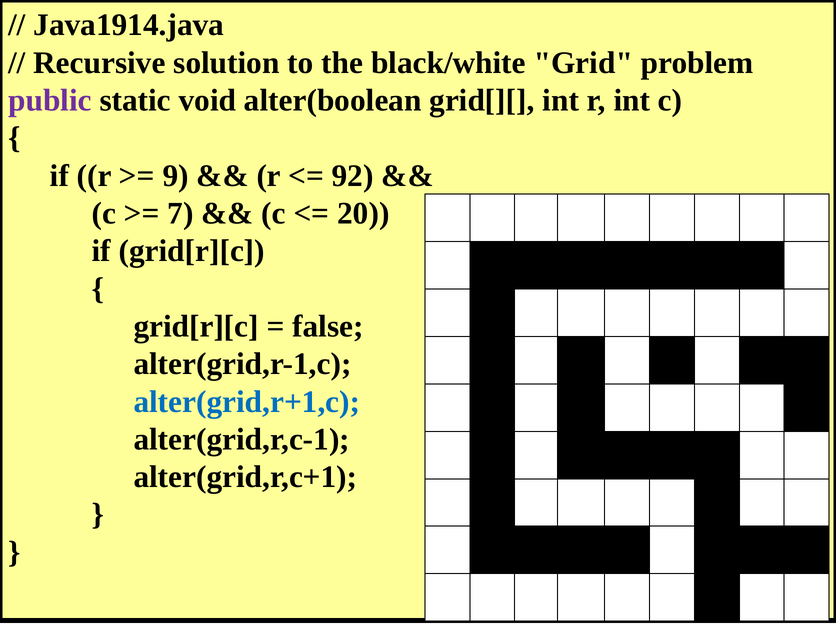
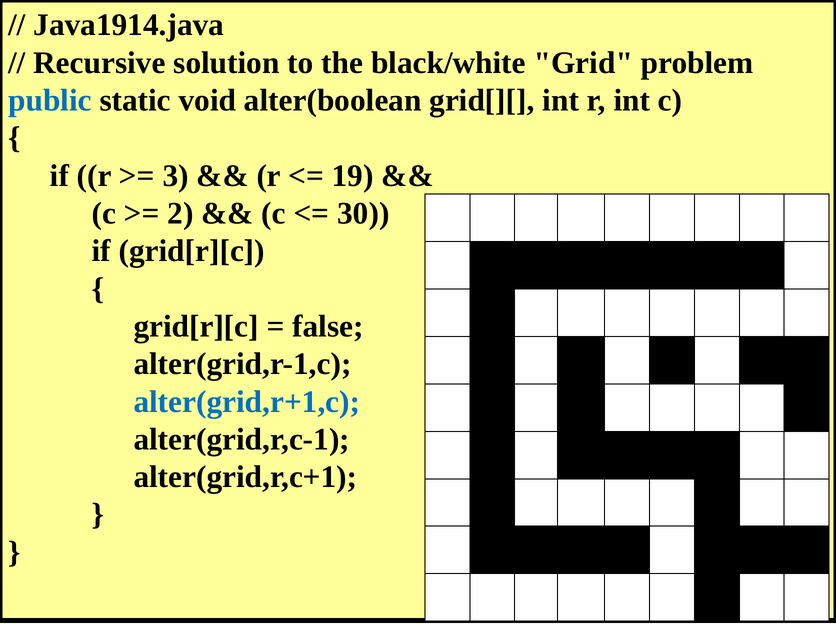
public colour: purple -> blue (50, 100)
9: 9 -> 3 (176, 176)
92: 92 -> 19 (353, 176)
7: 7 -> 2 (181, 213)
20: 20 -> 30 (363, 213)
